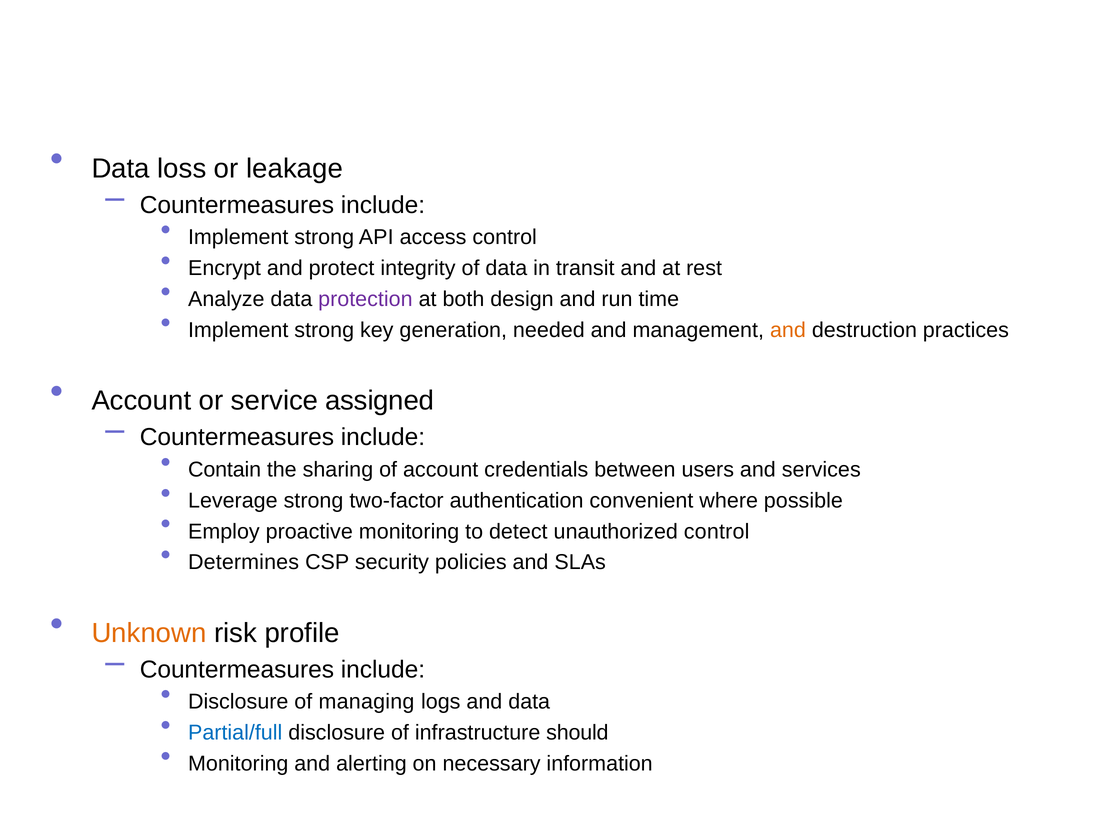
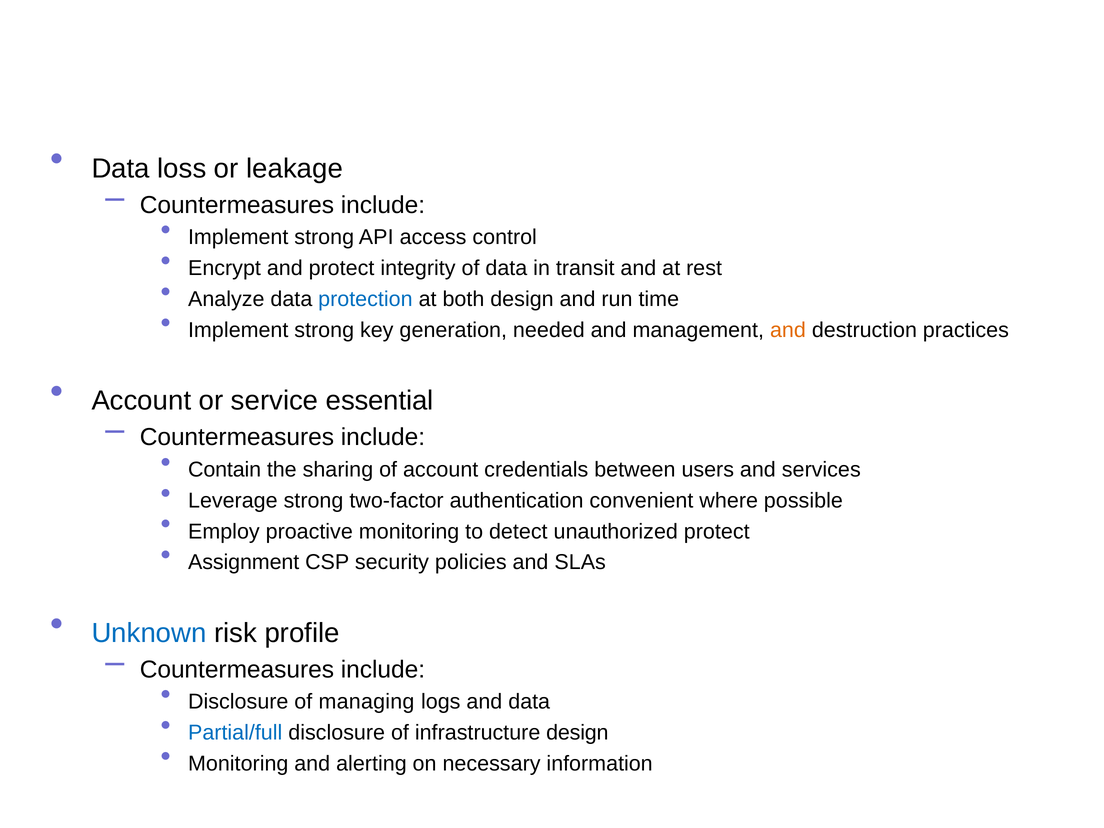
protection colour: purple -> blue (365, 299)
assigned: assigned -> essential (380, 401)
unauthorized control: control -> protect (717, 531)
Determines: Determines -> Assignment (244, 562)
Unknown colour: orange -> blue (149, 633)
infrastructure should: should -> design (577, 733)
